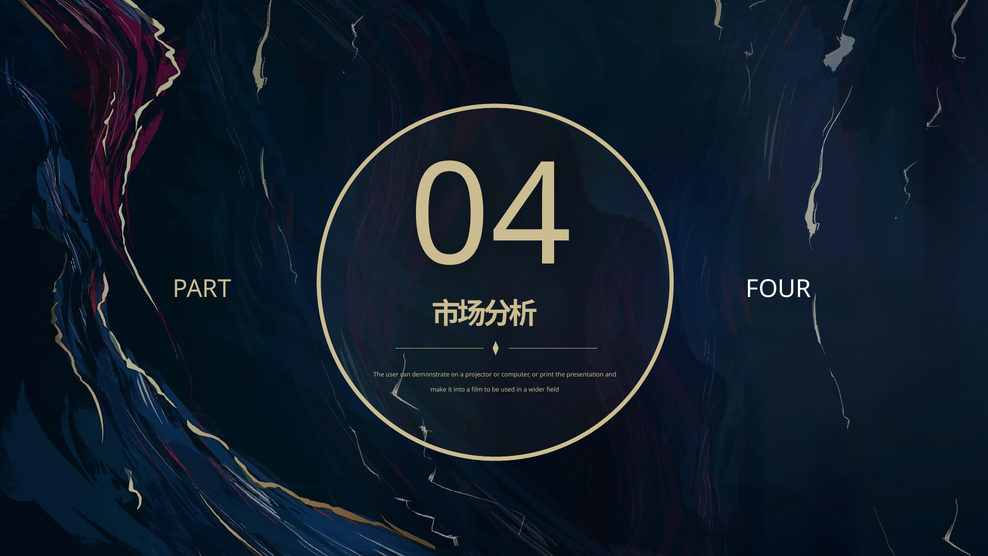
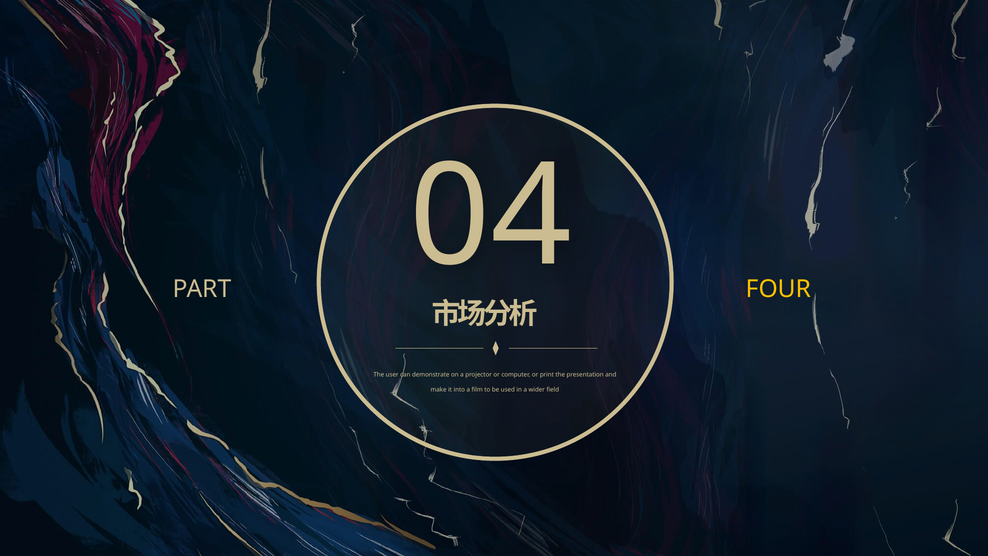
FOUR colour: white -> yellow (778, 289)
